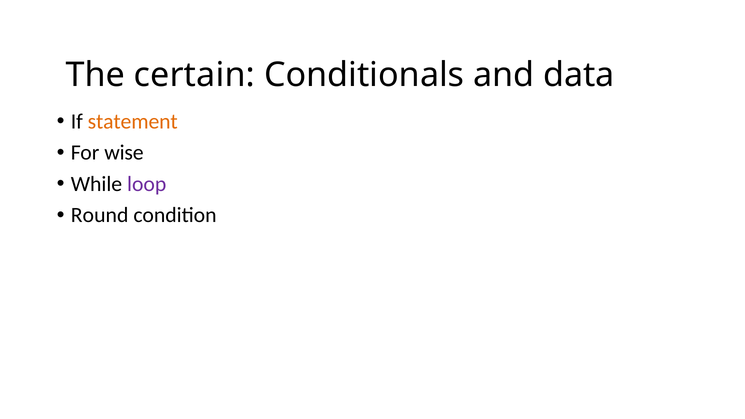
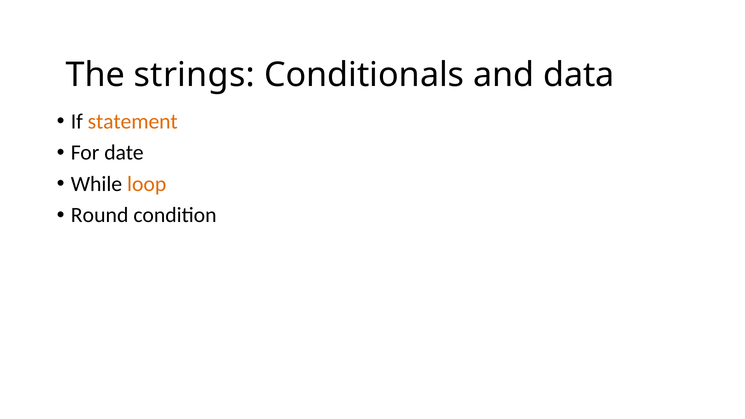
certain: certain -> strings (194, 75)
wise: wise -> date (124, 153)
loop colour: purple -> orange (147, 184)
